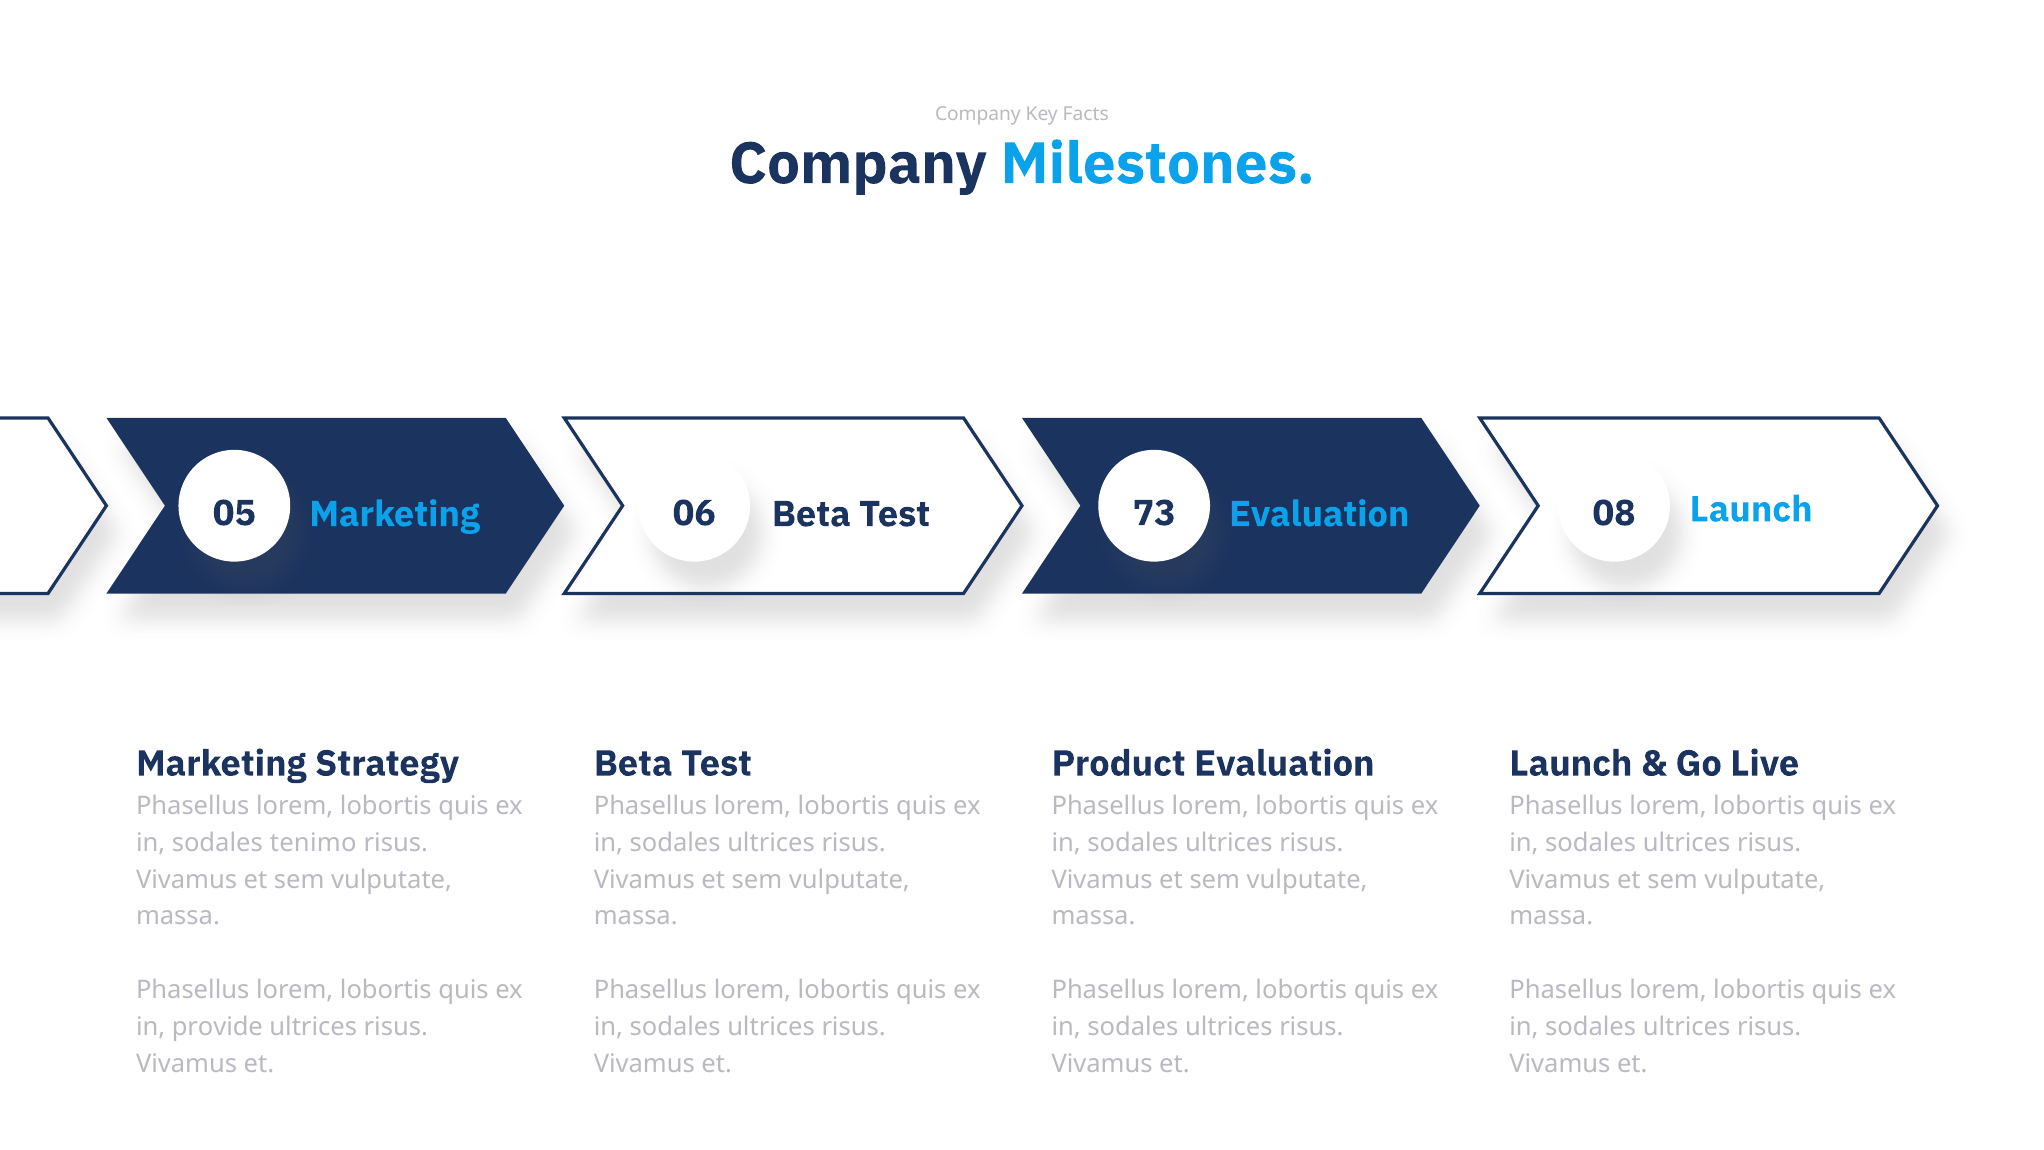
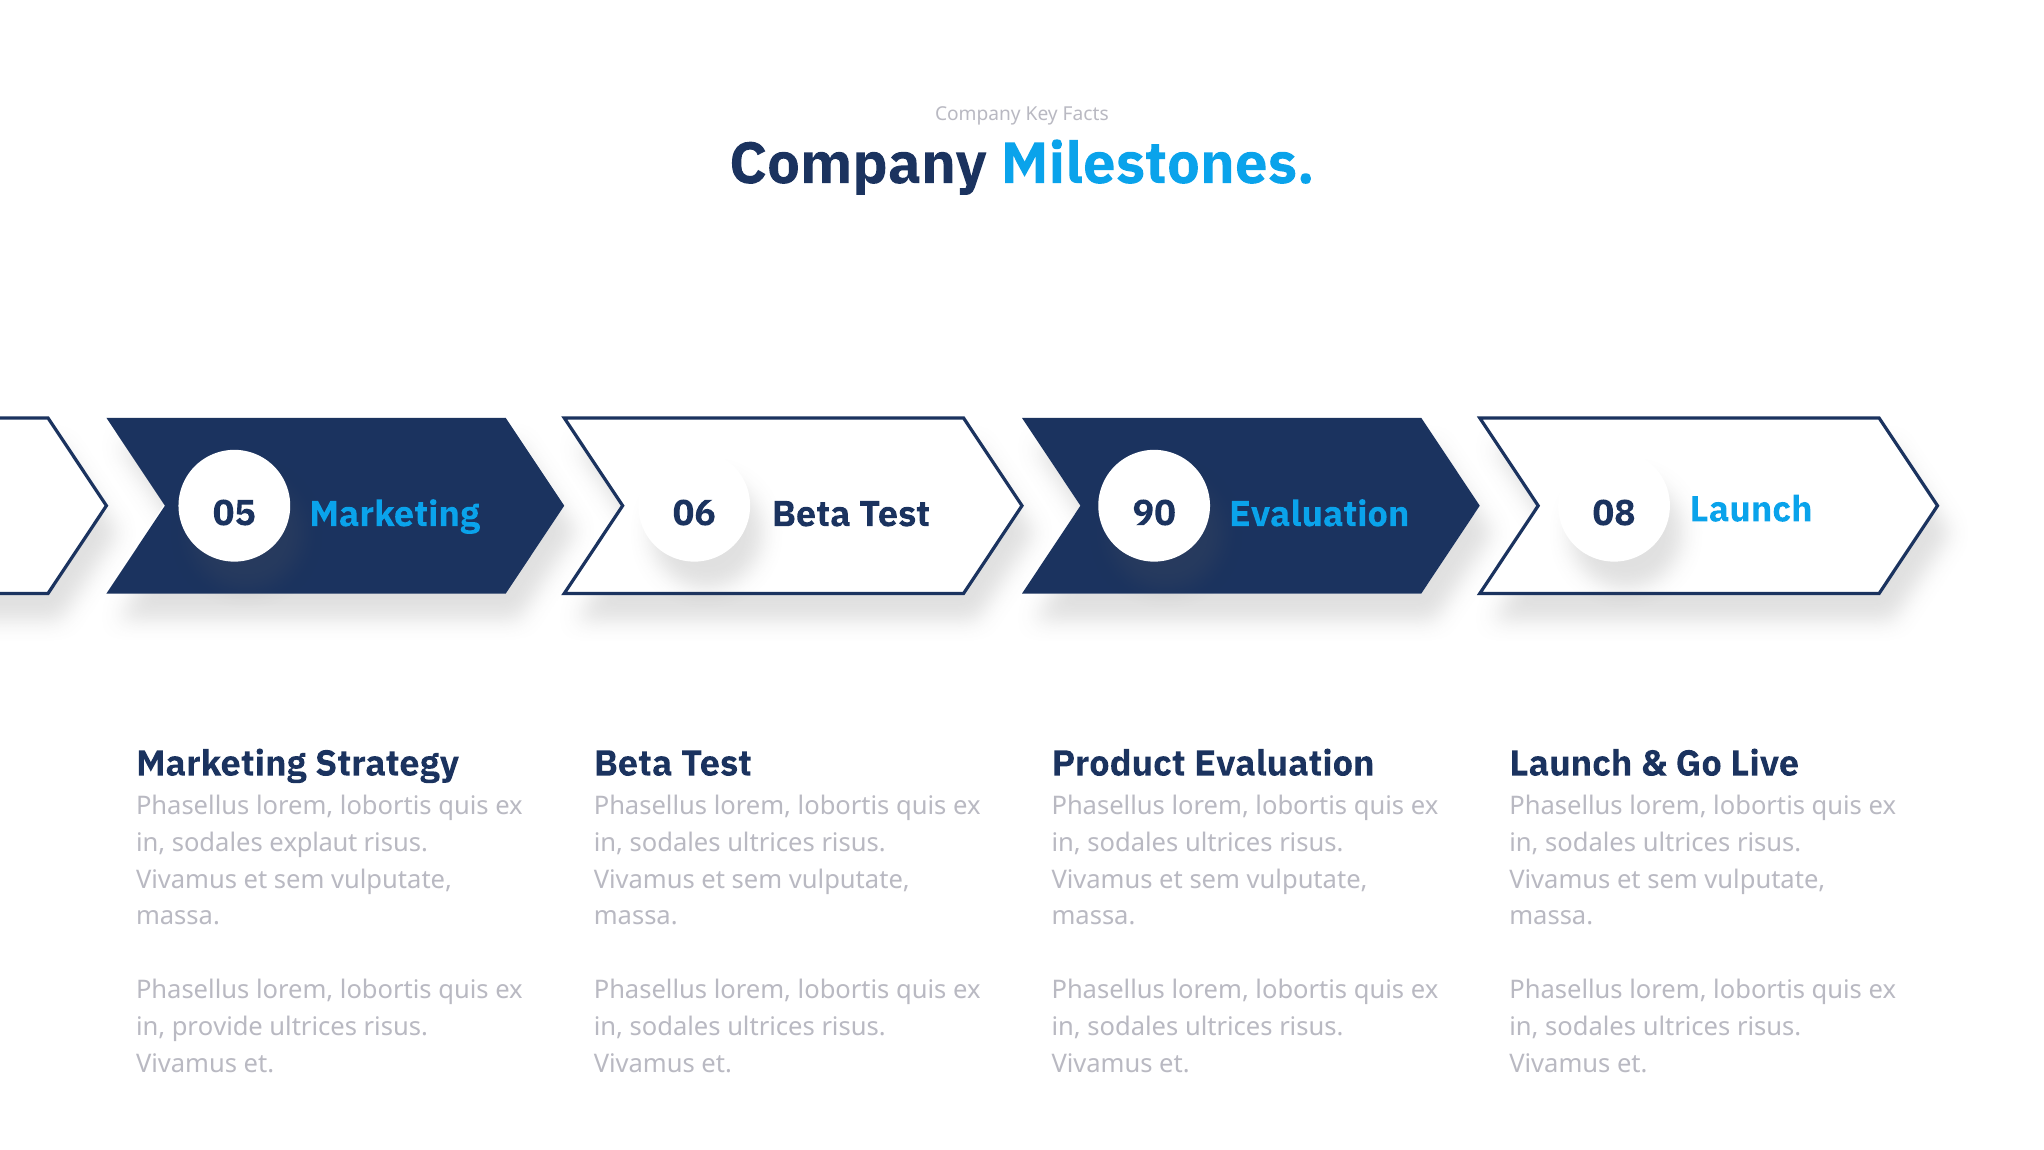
73: 73 -> 90 (1154, 513)
tenimo: tenimo -> explaut (313, 843)
